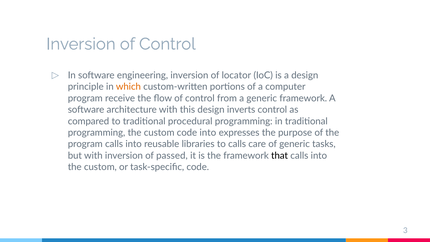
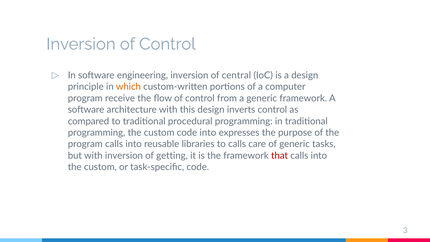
locator: locator -> central (236, 75)
passed: passed -> getting (172, 156)
that colour: black -> red (280, 156)
